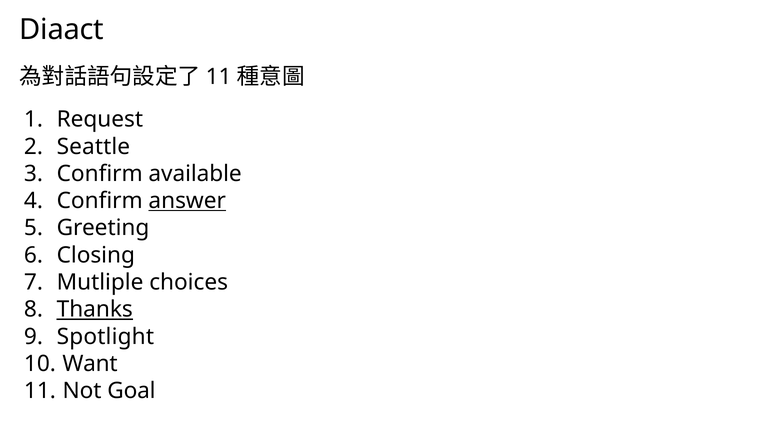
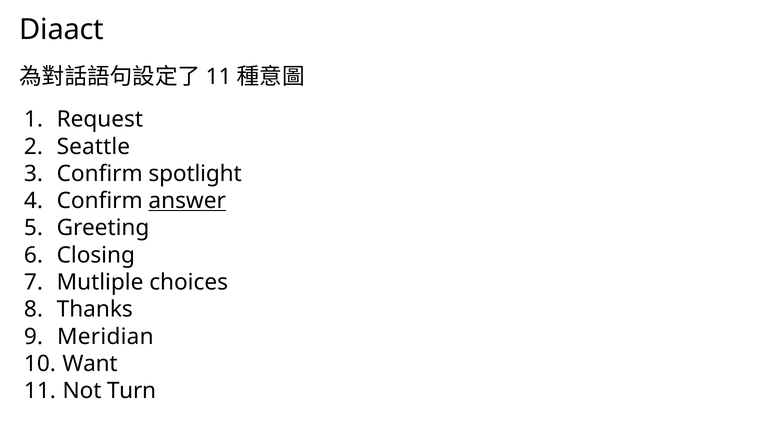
available: available -> spotlight (195, 174)
Thanks underline: present -> none (95, 310)
Spotlight: Spotlight -> Meridian (105, 337)
Goal: Goal -> Turn (131, 391)
